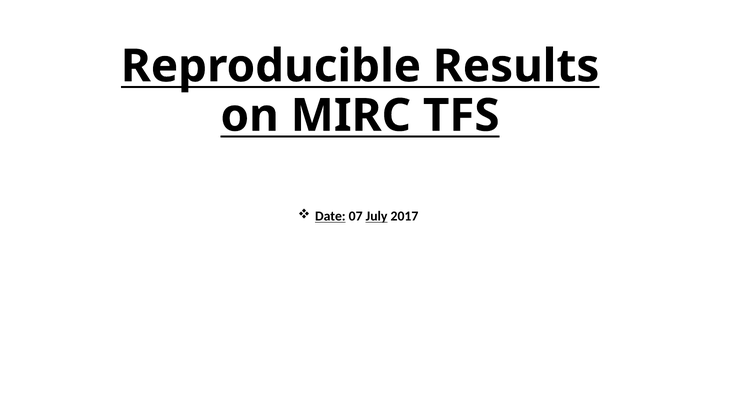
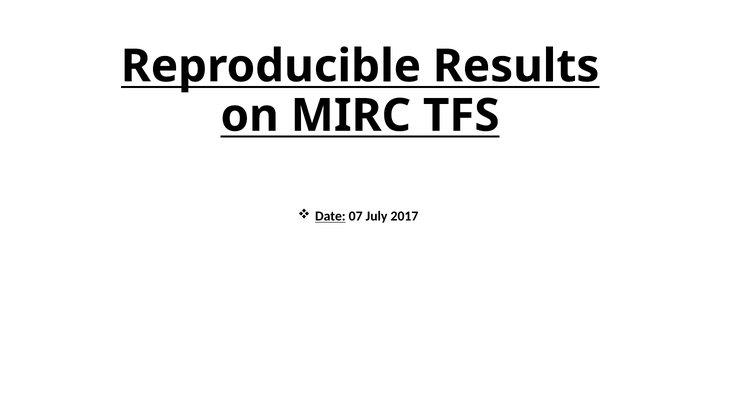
July underline: present -> none (377, 216)
